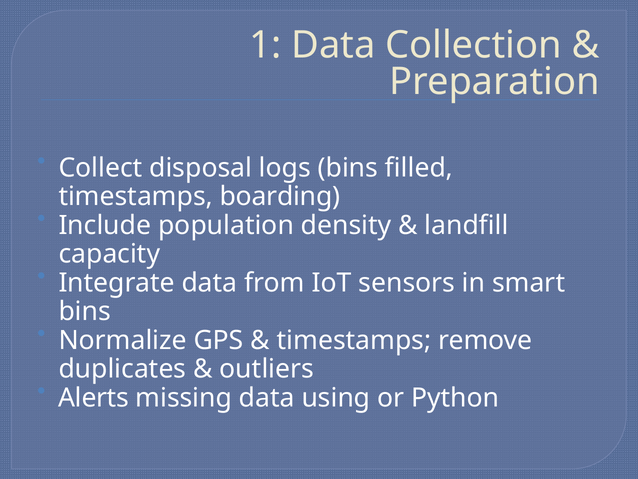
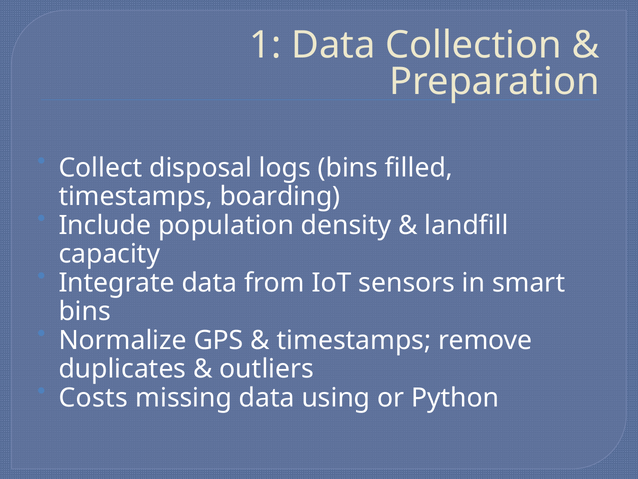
Alerts: Alerts -> Costs (93, 397)
